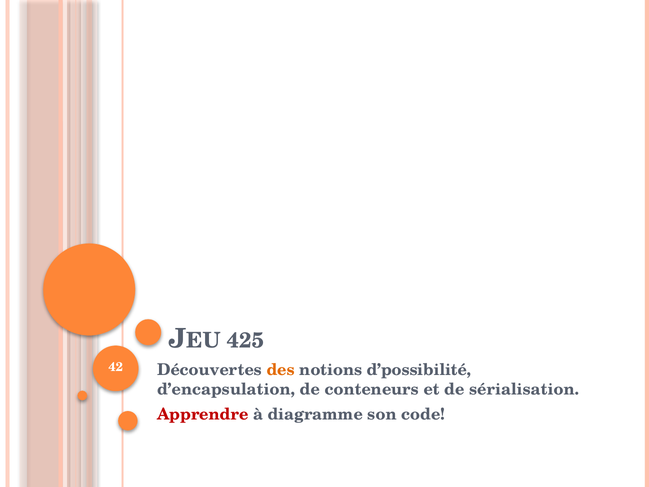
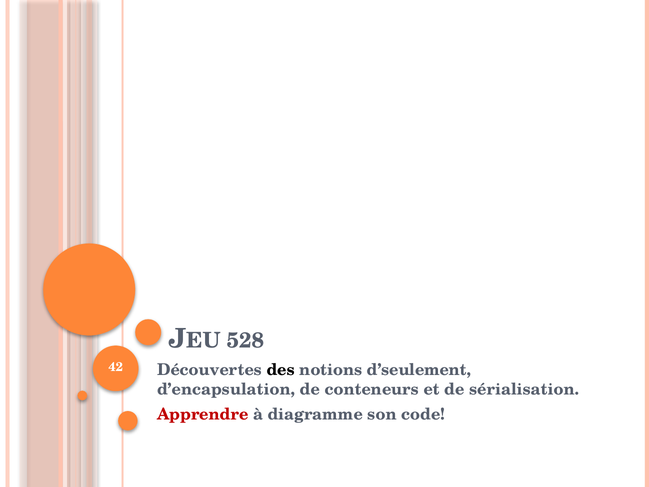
425: 425 -> 528 (245, 340)
des colour: orange -> black (281, 370)
d’possibilité: d’possibilité -> d’seulement (419, 370)
